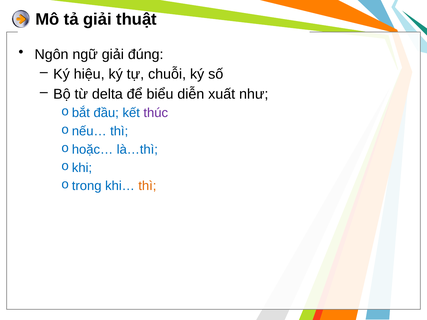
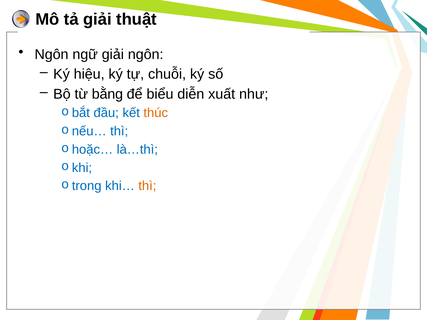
giải đúng: đúng -> ngôn (146, 54)
delta: delta -> bằng (107, 94)
thúc colour: purple -> orange (156, 113)
